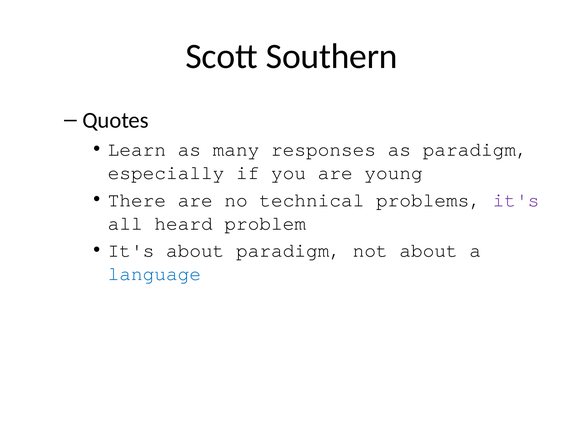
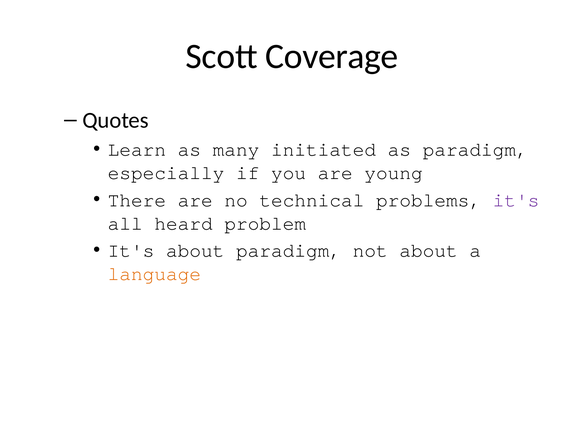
Southern: Southern -> Coverage (332, 56)
responses: responses -> initiated (324, 149)
language colour: blue -> orange (155, 273)
